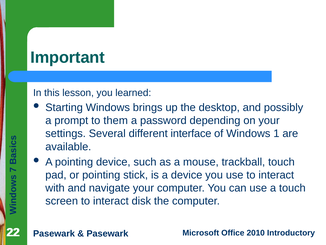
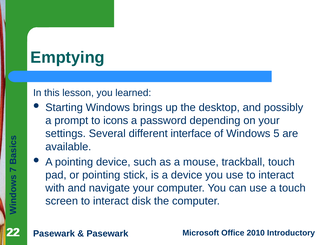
Important: Important -> Emptying (68, 57)
them: them -> icons (116, 120)
1: 1 -> 5 (276, 133)
